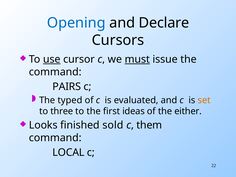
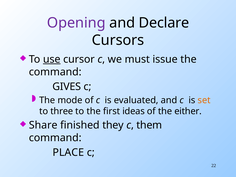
Opening colour: blue -> purple (76, 23)
must underline: present -> none (137, 59)
PAIRS: PAIRS -> GIVES (67, 87)
typed: typed -> mode (70, 100)
Looks: Looks -> Share (43, 125)
sold: sold -> they (113, 125)
LOCAL: LOCAL -> PLACE (68, 152)
